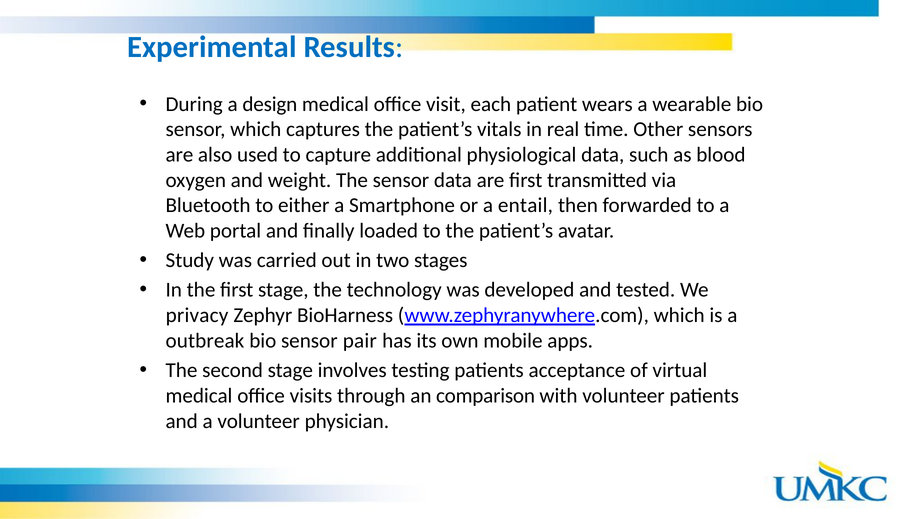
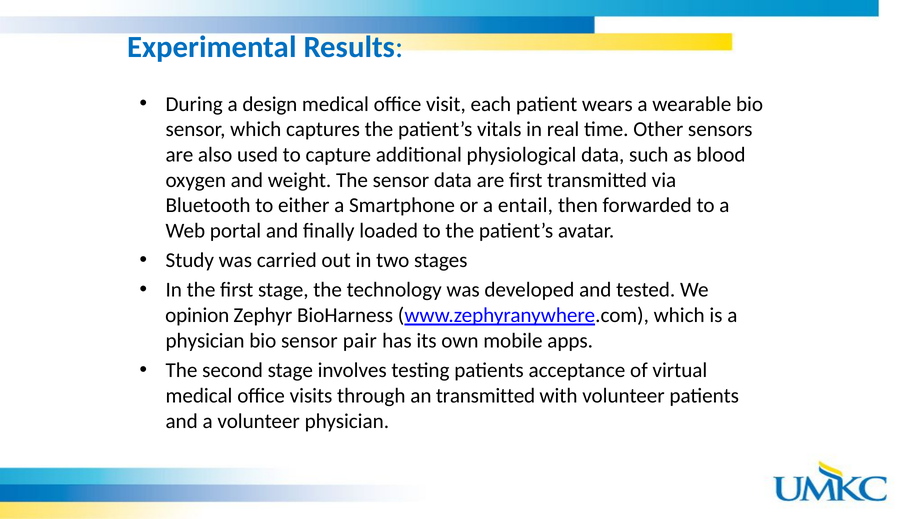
privacy: privacy -> opinion (197, 315)
outbreak: outbreak -> physician (205, 341)
an comparison: comparison -> transmitted (486, 396)
